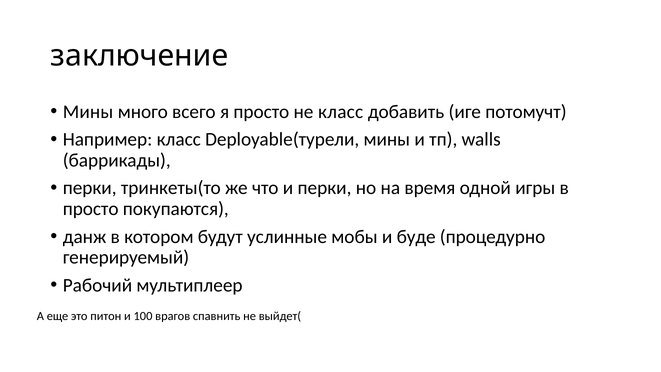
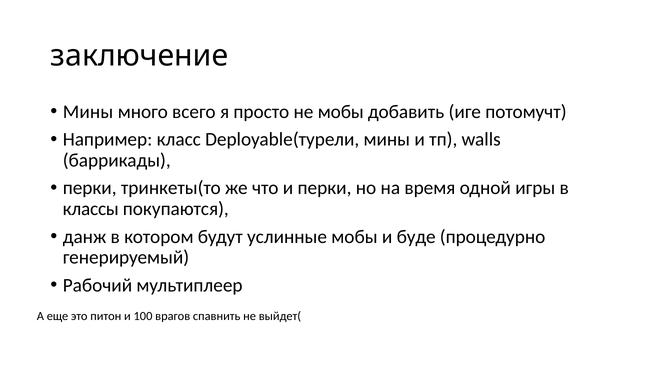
не класс: класс -> мобы (341, 112)
просто: просто -> классы (91, 209)
